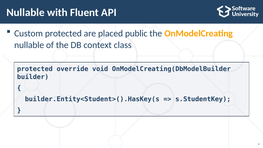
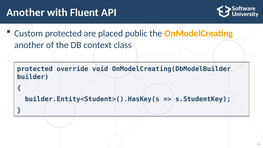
Nullable: Nullable -> Another (25, 12)
nullable: nullable -> another (29, 45)
